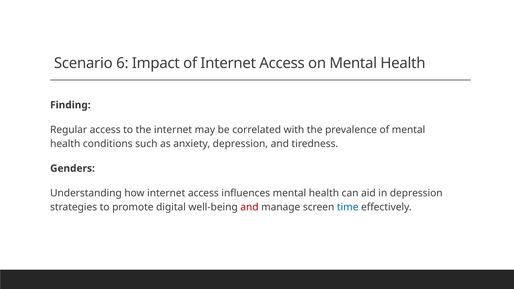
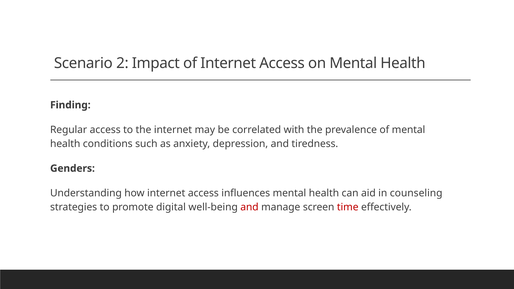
6: 6 -> 2 (122, 63)
in depression: depression -> counseling (416, 193)
time colour: blue -> red (348, 207)
